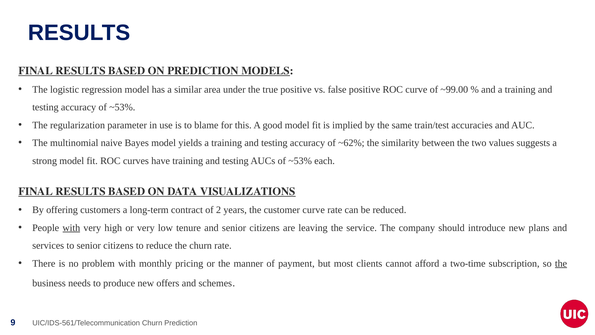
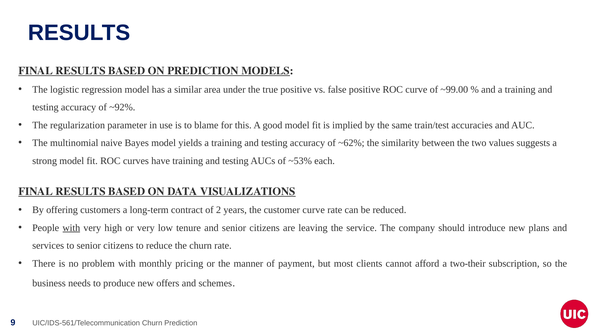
accuracy of ~53%: ~53% -> ~92% (122, 107)
two-time: two-time -> two-their (468, 263)
the underline: present -> none (561, 263)
